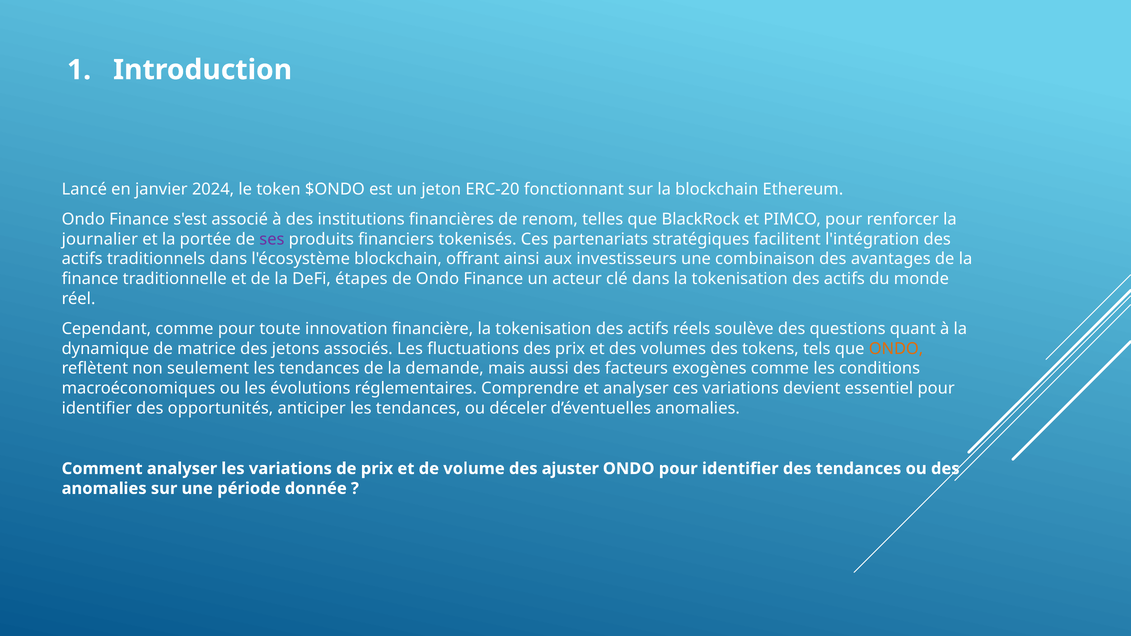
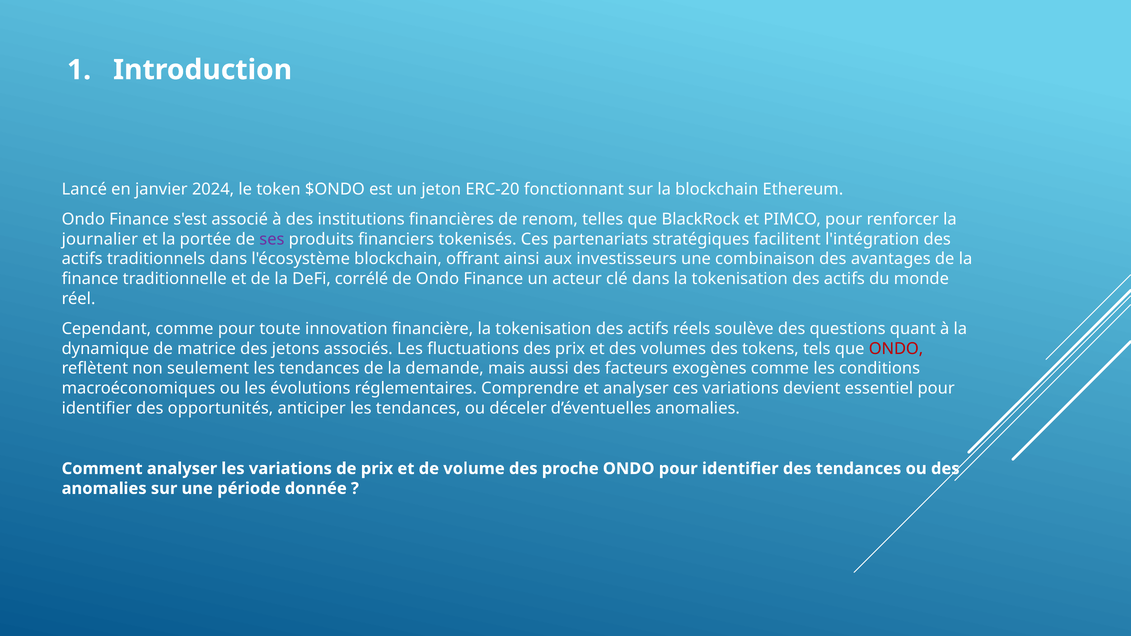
étapes: étapes -> corrélé (362, 279)
ONDO colour: orange -> red (896, 349)
ajuster: ajuster -> proche (570, 469)
